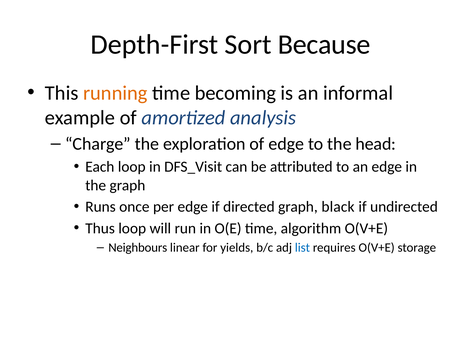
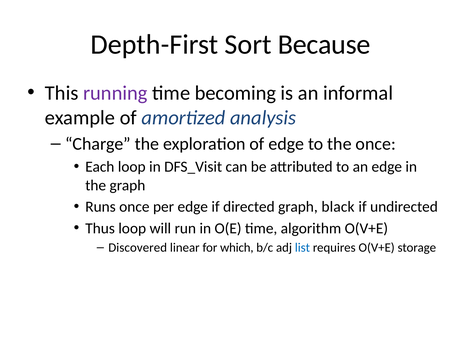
running colour: orange -> purple (115, 93)
the head: head -> once (376, 144)
Neighbours: Neighbours -> Discovered (138, 248)
yields: yields -> which (237, 248)
